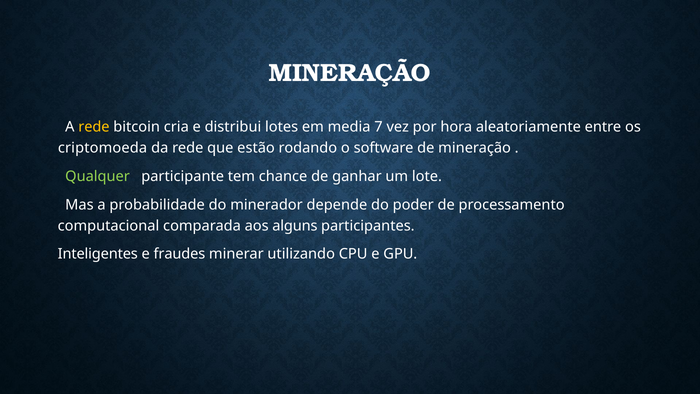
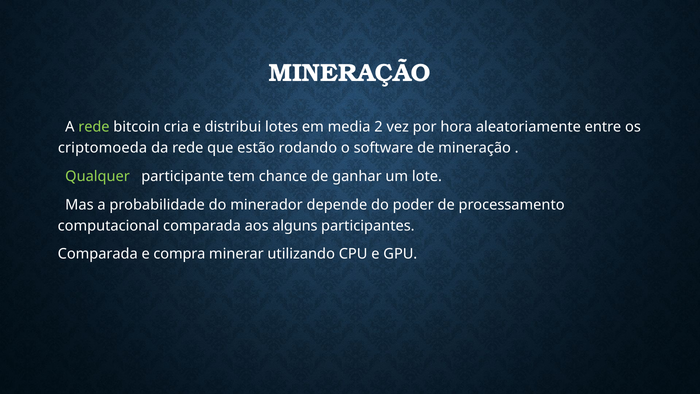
rede colour: yellow -> light green (94, 127)
7: 7 -> 2 (379, 127)
Inteligentes: Inteligentes -> Comparada (98, 254)
fraudes: fraudes -> compra (179, 254)
